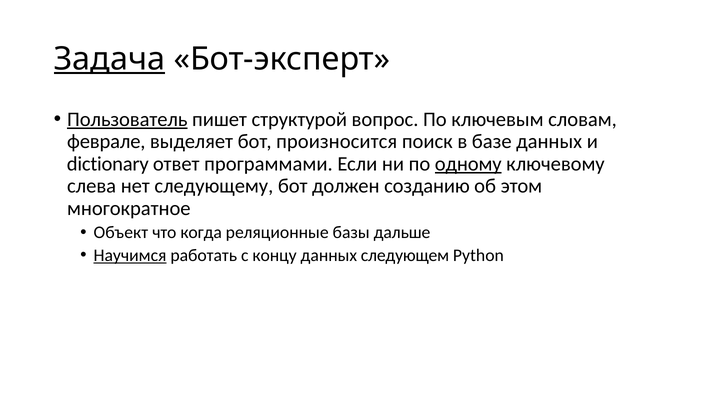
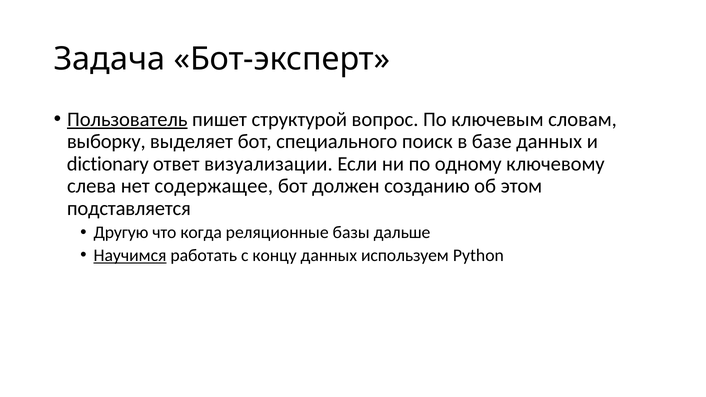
Задача underline: present -> none (109, 59)
феврале: феврале -> выборку (106, 142)
произносится: произносится -> специального (337, 142)
программами: программами -> визуализации (268, 164)
одному underline: present -> none (468, 164)
следующему: следующему -> содержащее (214, 186)
многократное: многократное -> подставляется (129, 208)
Объект: Объект -> Другую (121, 233)
следующем: следующем -> используем (405, 255)
